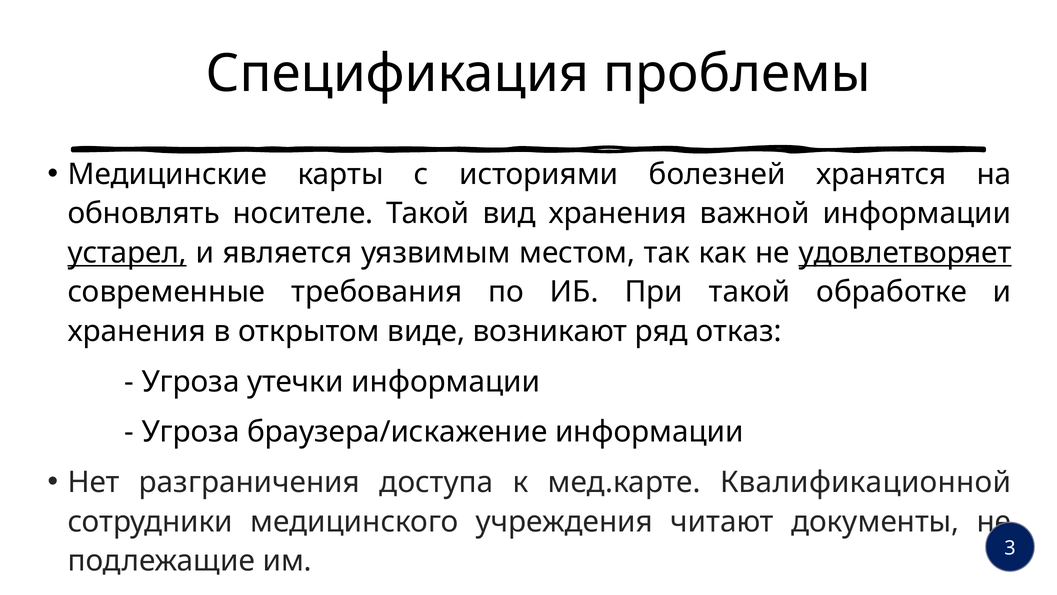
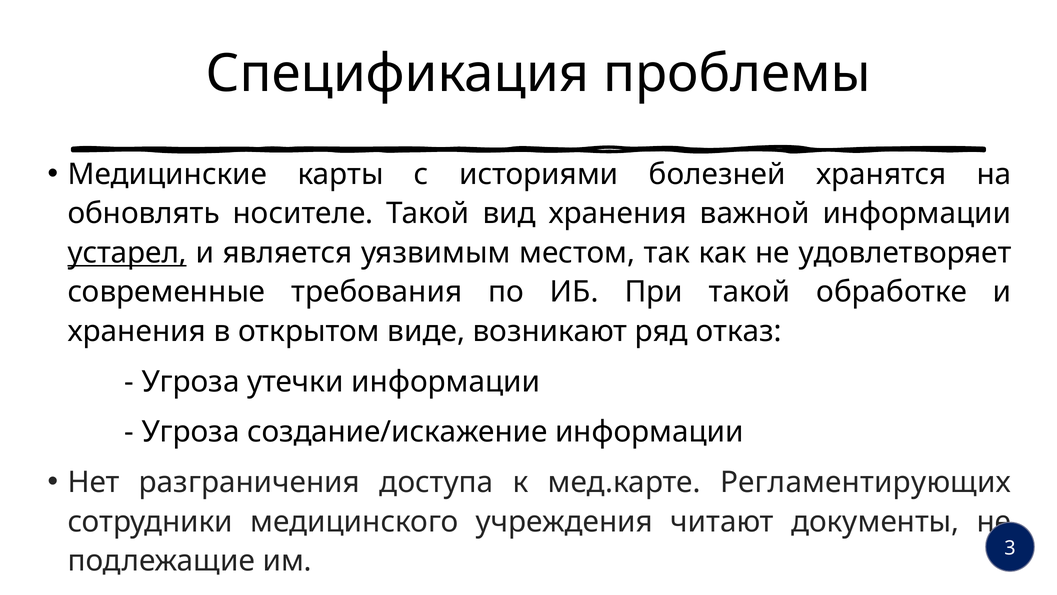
удовлетворяет underline: present -> none (905, 253)
браузера/искажение: браузера/искажение -> создание/искажение (397, 432)
Квалификационной: Квалификационной -> Регламентирующих (866, 482)
